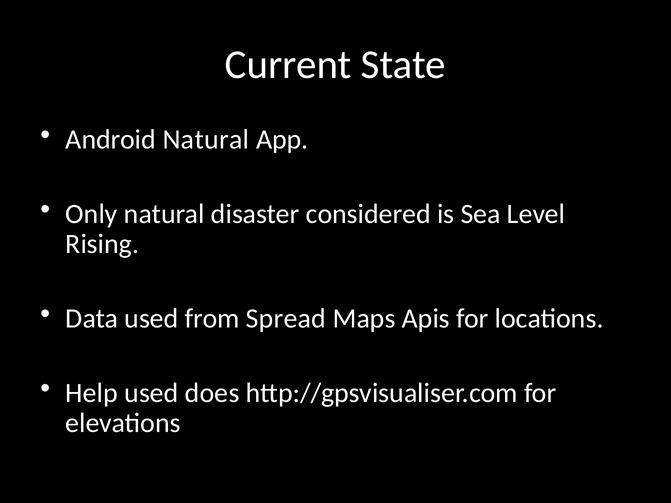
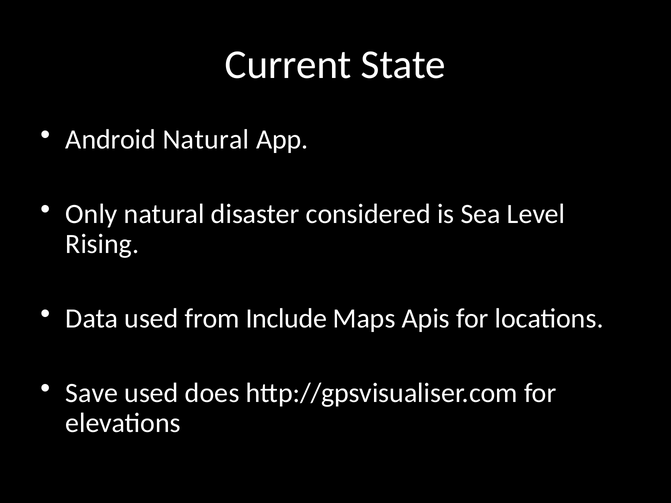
Spread: Spread -> Include (286, 319)
Help: Help -> Save (92, 393)
